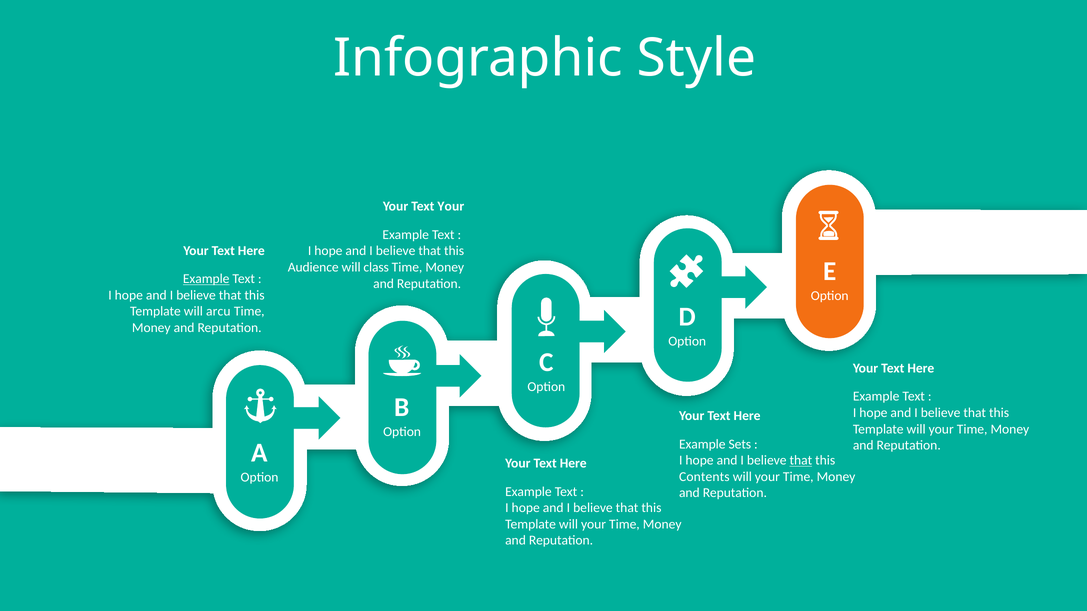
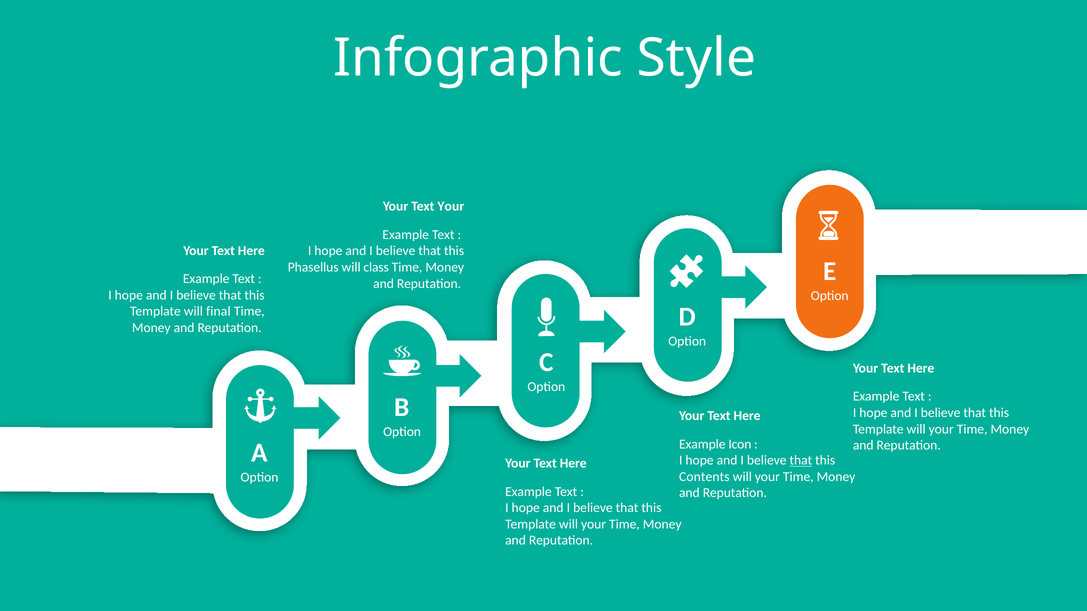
Audience: Audience -> Phasellus (313, 267)
Example underline: present -> none (206, 279)
arcu: arcu -> final (218, 312)
Sets: Sets -> Icon (740, 444)
